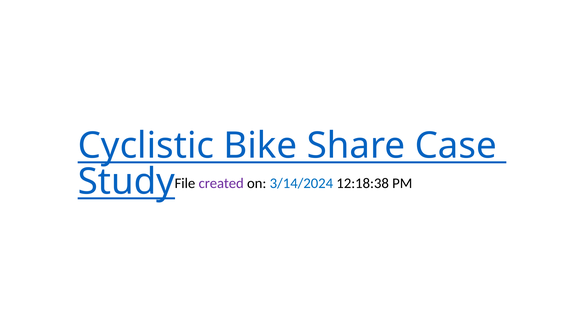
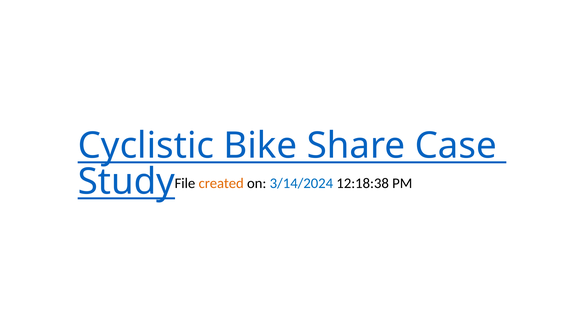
created colour: purple -> orange (221, 183)
